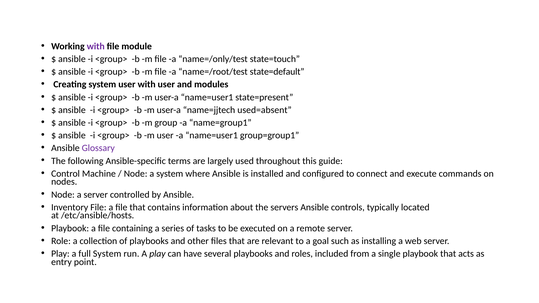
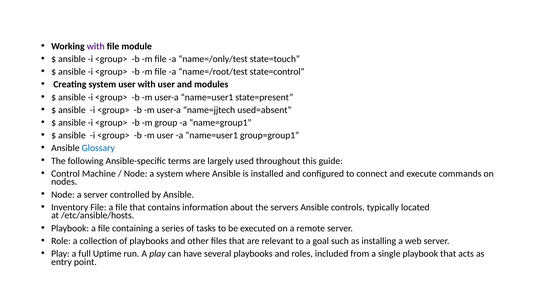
state=default: state=default -> state=control (277, 72)
Glossary colour: purple -> blue (98, 148)
full System: System -> Uptime (107, 254)
